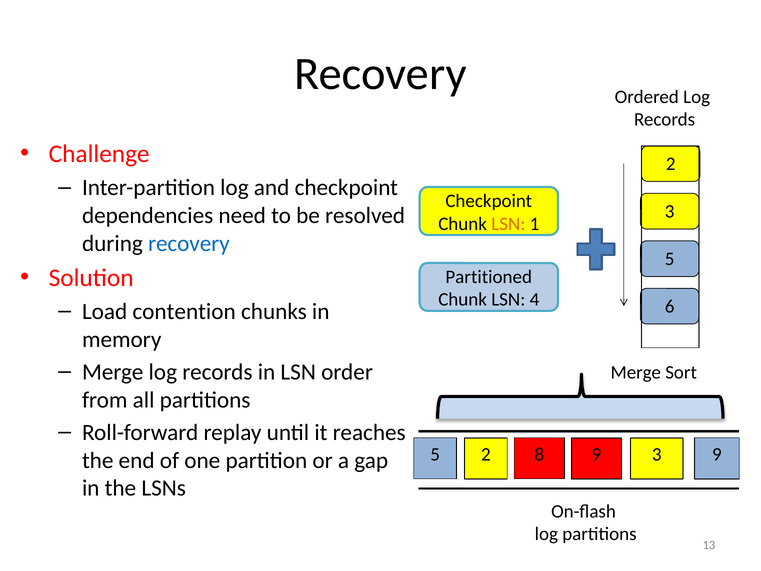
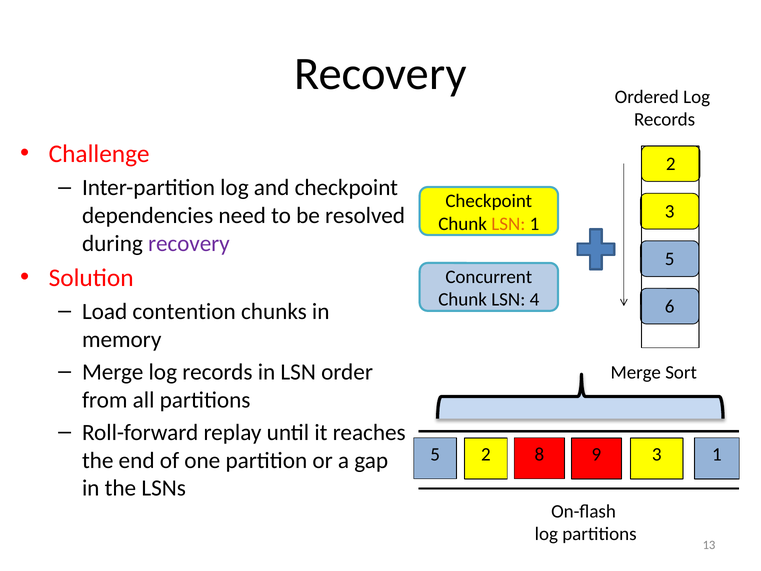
recovery colour: blue -> purple (189, 243)
Partitioned: Partitioned -> Concurrent (489, 277)
3 9: 9 -> 1 (717, 454)
